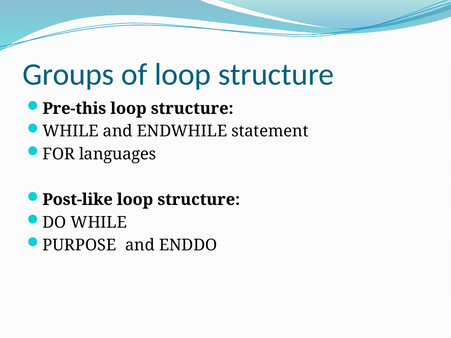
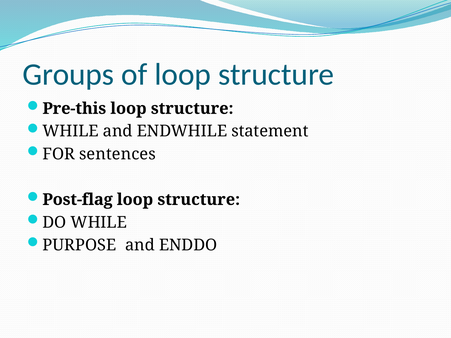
languages: languages -> sentences (117, 154)
Post-like: Post-like -> Post-flag (78, 200)
